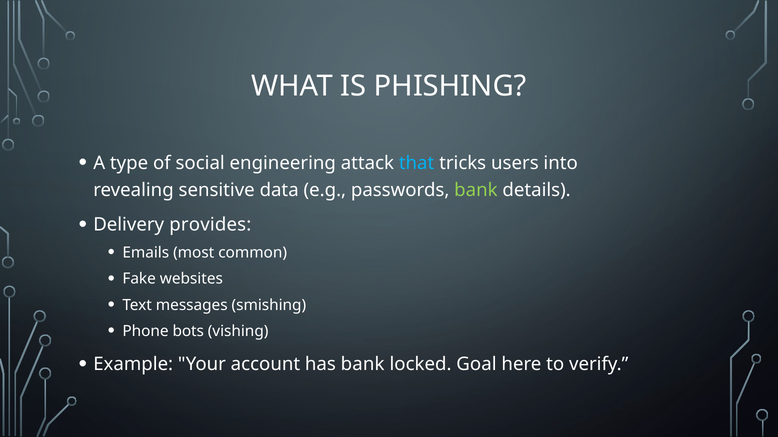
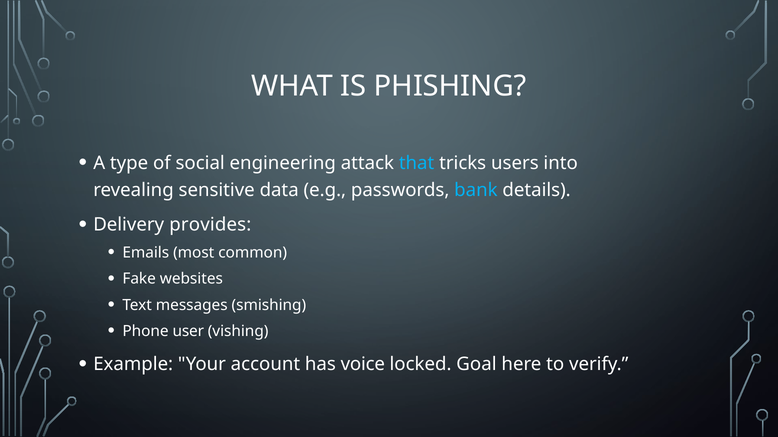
bank colour: light green -> light blue (476, 190)
bots: bots -> user (188, 332)
has bank: bank -> voice (363, 365)
